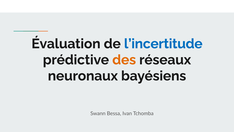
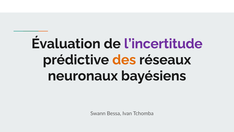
l’incertitude colour: blue -> purple (163, 44)
